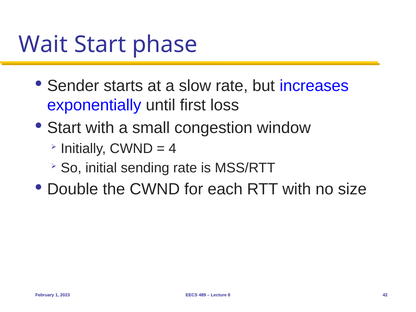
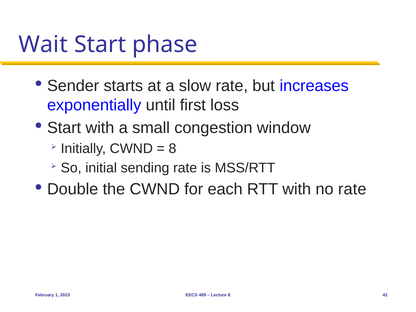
4: 4 -> 8 (172, 148)
no size: size -> rate (352, 189)
